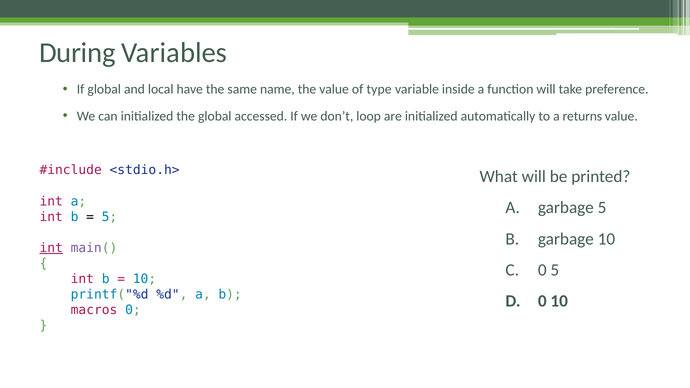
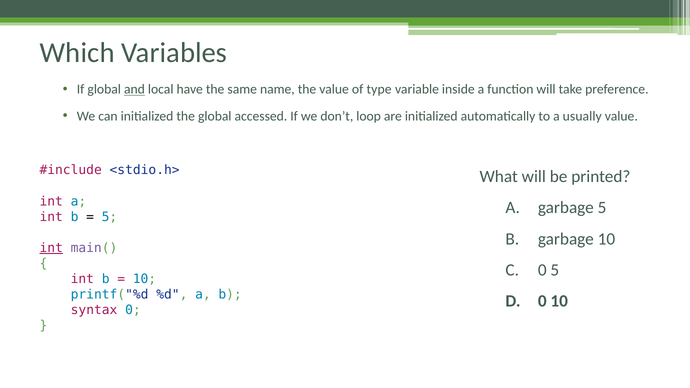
During: During -> Which (77, 53)
and underline: none -> present (134, 89)
returns: returns -> usually (582, 116)
macros: macros -> syntax (94, 310)
